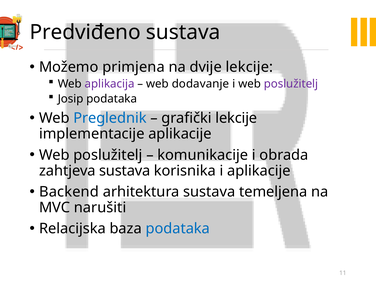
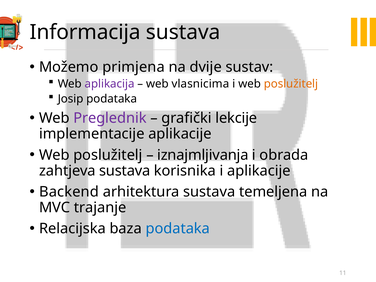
Predviđeno: Predviđeno -> Informacija (85, 32)
dvije lekcije: lekcije -> sustav (249, 67)
dodavanje: dodavanje -> vlasnicima (200, 84)
poslužitelj colour: purple -> orange (291, 84)
Preglednik colour: blue -> purple (110, 118)
komunikacije: komunikacije -> iznajmljivanja (203, 155)
narušiti: narušiti -> trajanje (100, 208)
